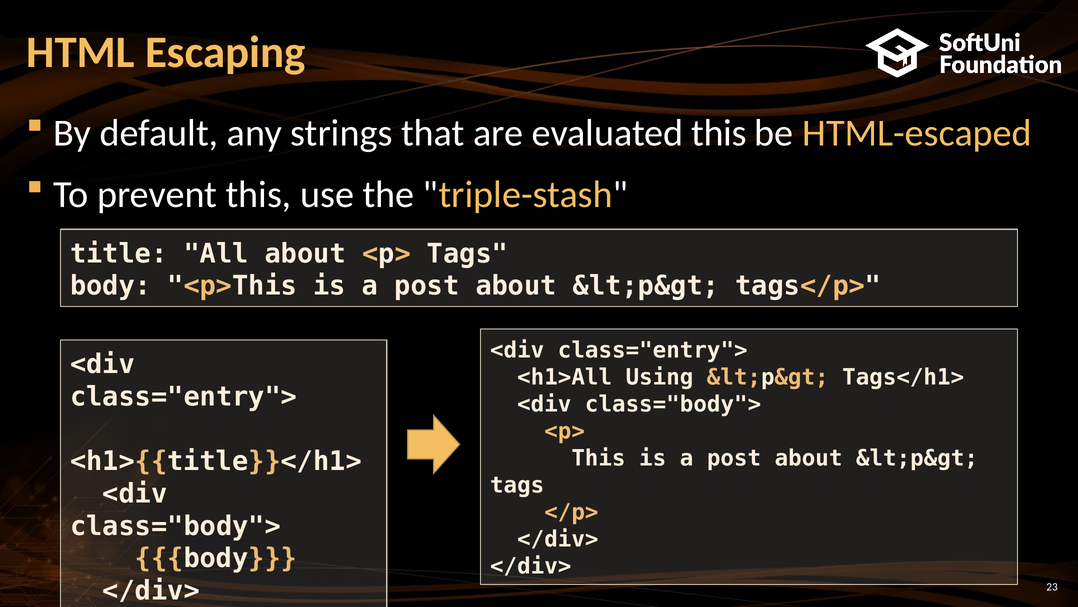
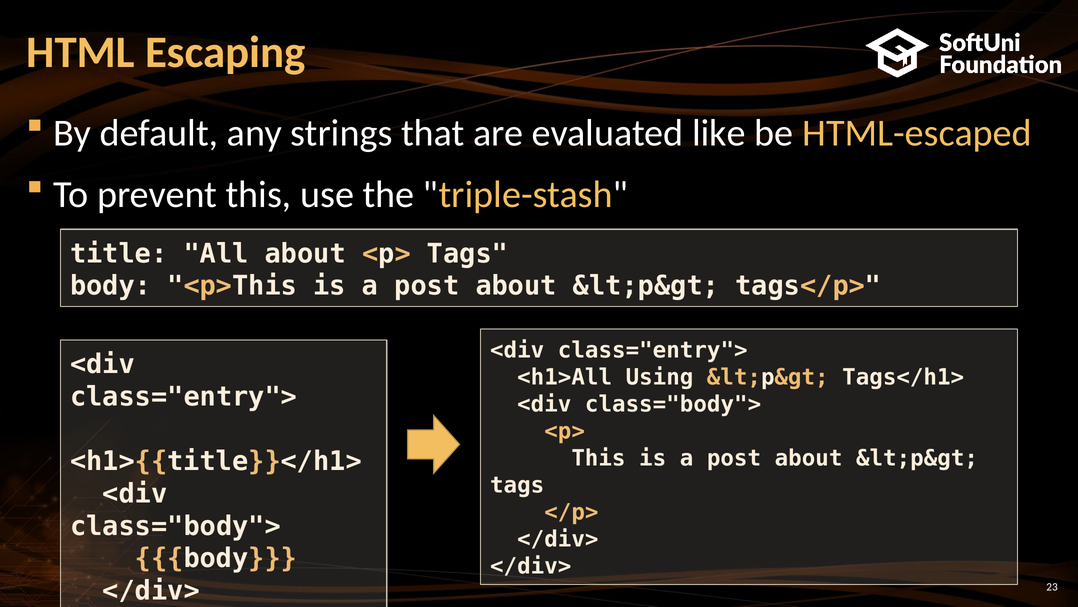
evaluated this: this -> like (719, 133)
